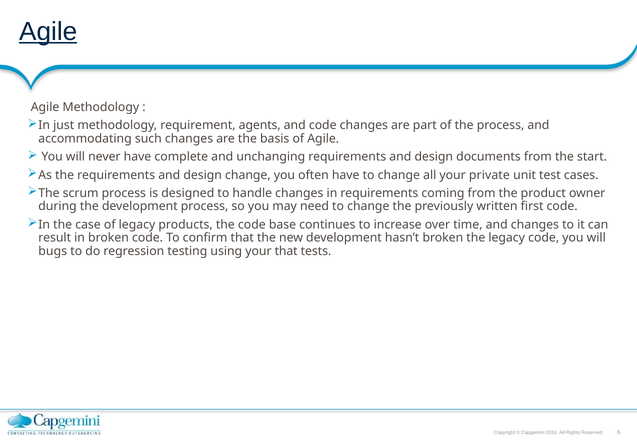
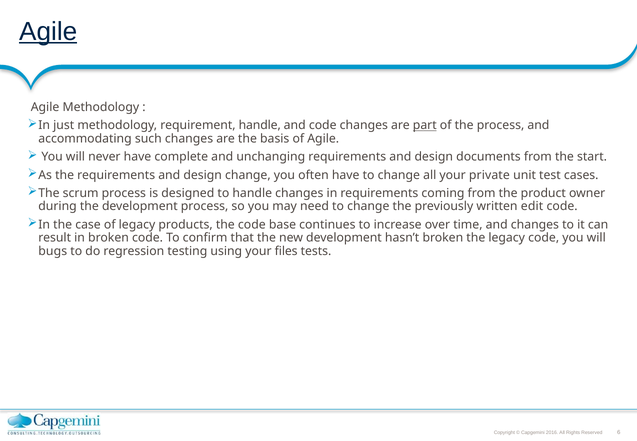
requirement agents: agents -> handle (260, 125)
part underline: none -> present (425, 125)
first: first -> edit (532, 206)
your that: that -> files (286, 251)
